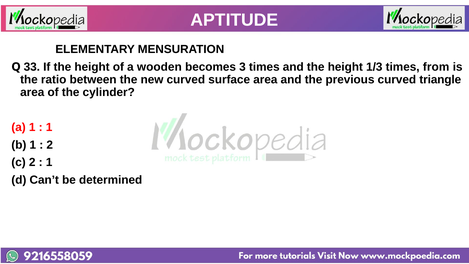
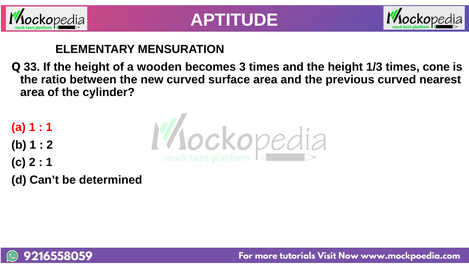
from: from -> cone (436, 67)
triangle: triangle -> nearest (440, 79)
